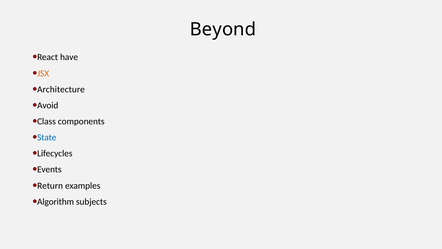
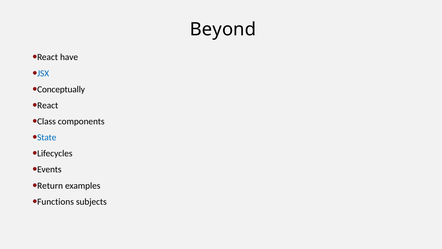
JSX colour: orange -> blue (43, 73)
Architecture: Architecture -> Conceptually (61, 89)
Avoid: Avoid -> React (48, 105)
Algorithm: Algorithm -> Functions (56, 201)
